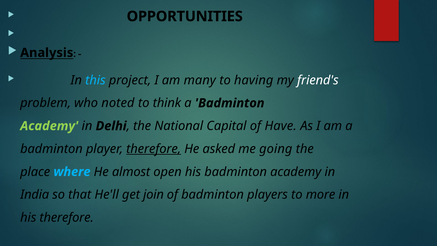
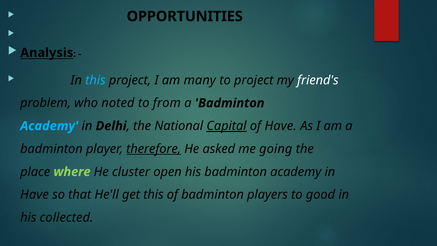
to having: having -> project (254, 80)
think: think -> from (167, 103)
Academy colour: light green -> light blue (49, 126)
Capital underline: none -> present (227, 126)
where colour: light blue -> light green (72, 172)
almost: almost -> cluster (131, 172)
India: India -> Have (35, 195)
get join: join -> this (153, 195)
more: more -> good (320, 195)
his therefore: therefore -> collected (66, 217)
